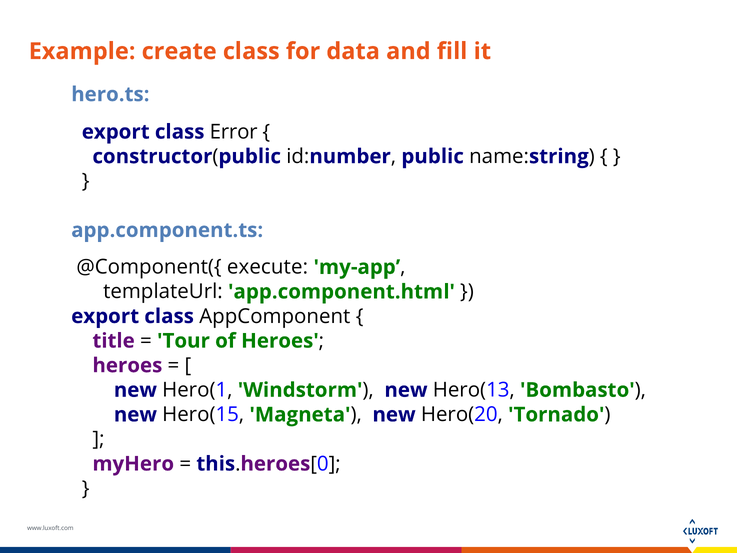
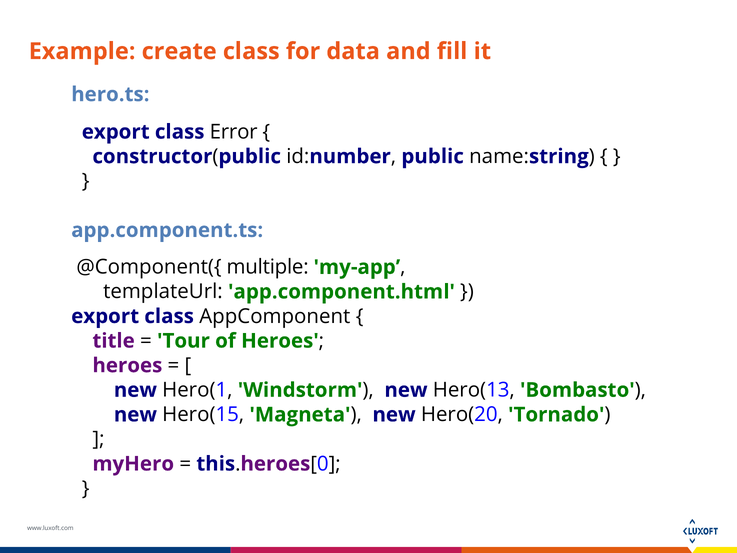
execute: execute -> multiple (268, 267)
